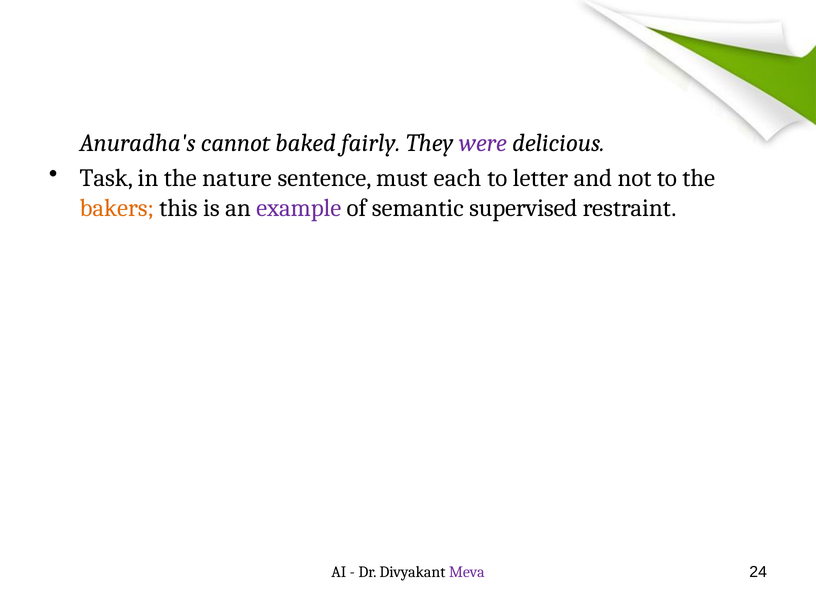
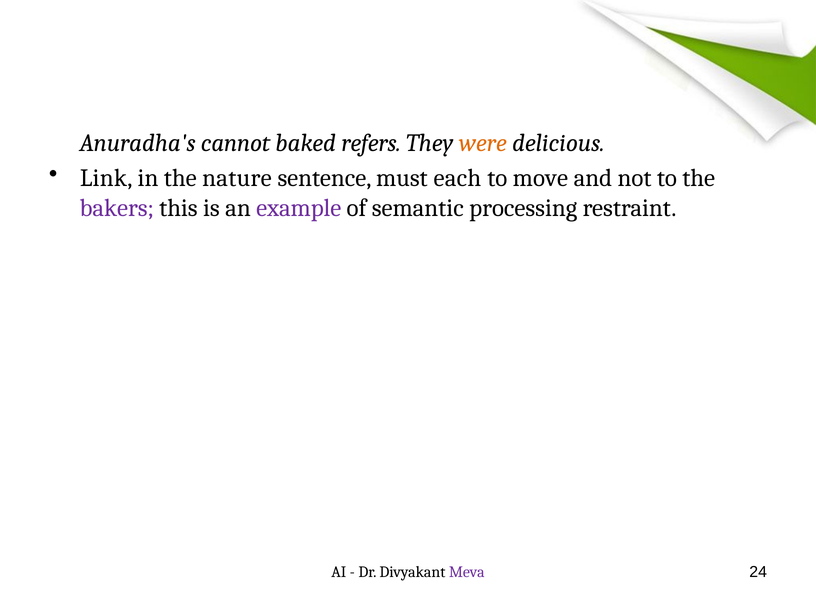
fairly: fairly -> refers (371, 143)
were colour: purple -> orange (483, 143)
Task: Task -> Link (106, 178)
letter: letter -> move (540, 178)
bakers colour: orange -> purple (117, 208)
supervised: supervised -> processing (523, 208)
